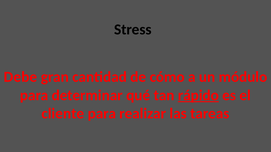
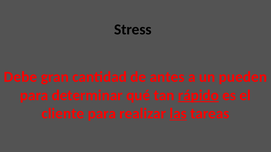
cómo: cómo -> antes (167, 77)
módulo: módulo -> pueden (243, 77)
las underline: none -> present (178, 114)
